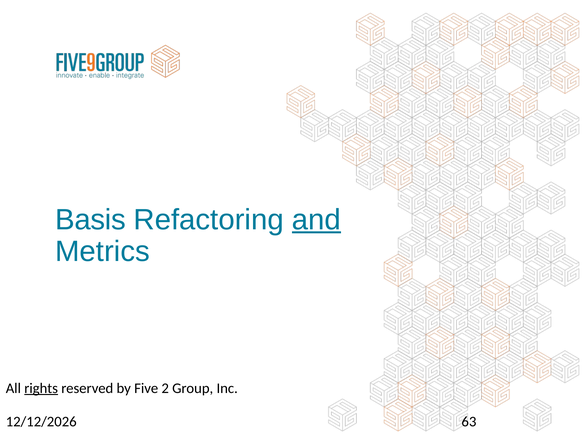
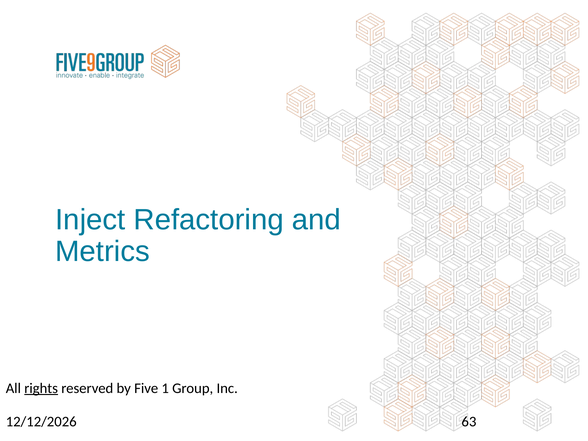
Basis: Basis -> Inject (90, 220)
and underline: present -> none (316, 220)
2: 2 -> 1 (165, 388)
